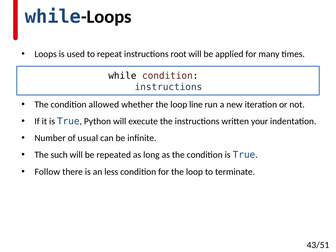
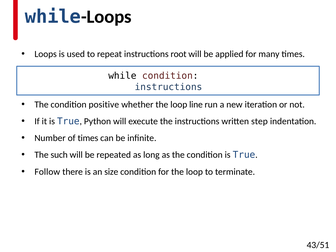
allowed: allowed -> positive (104, 105)
your: your -> step (259, 121)
of usual: usual -> times (88, 138)
less: less -> size (111, 172)
